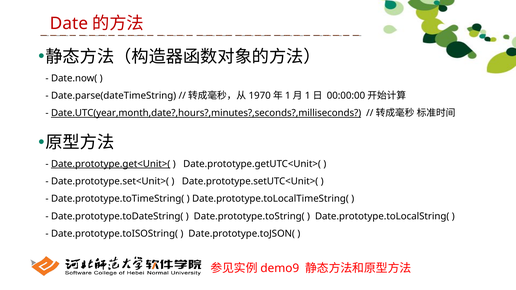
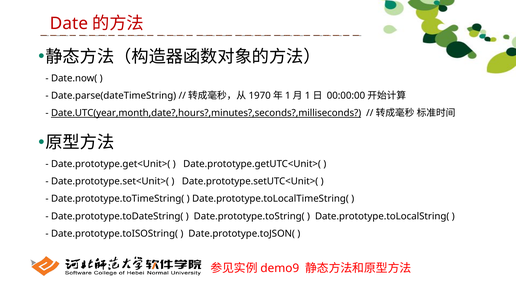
Date.prototype.get<Unit>( underline: present -> none (111, 164)
